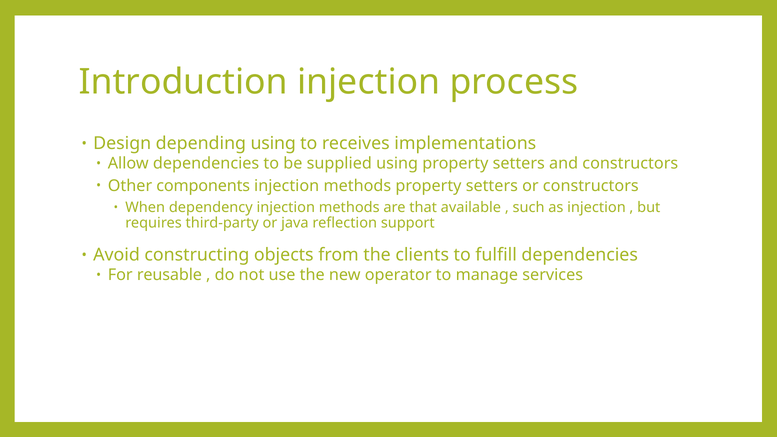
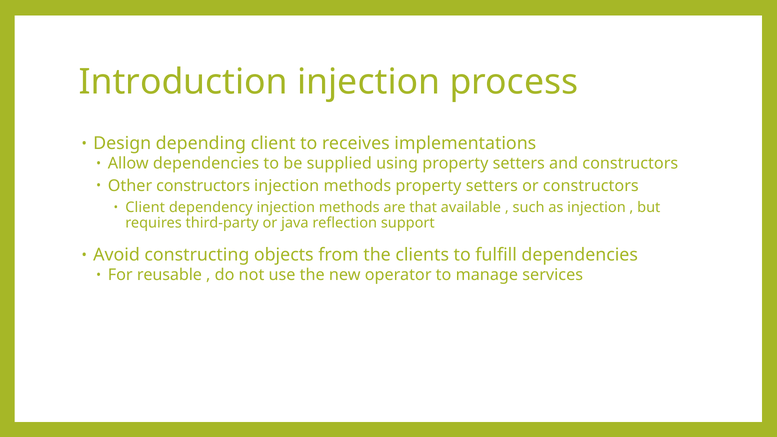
depending using: using -> client (273, 144)
Other components: components -> constructors (203, 186)
When: When -> Client (145, 207)
